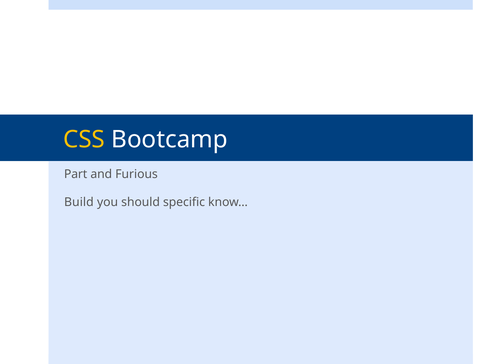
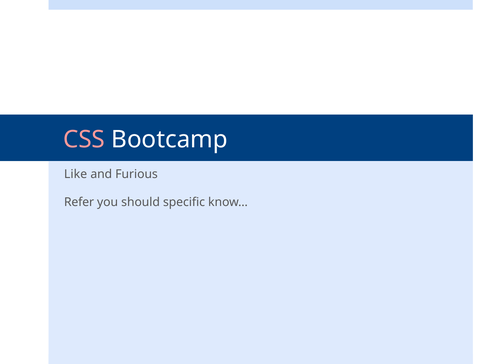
CSS colour: yellow -> pink (84, 139)
Part: Part -> Like (76, 174)
Build: Build -> Refer (79, 202)
